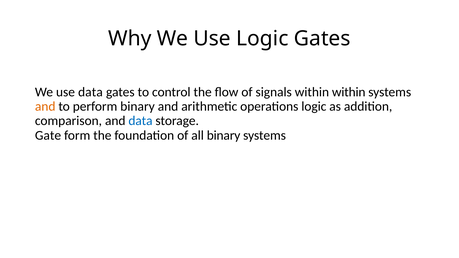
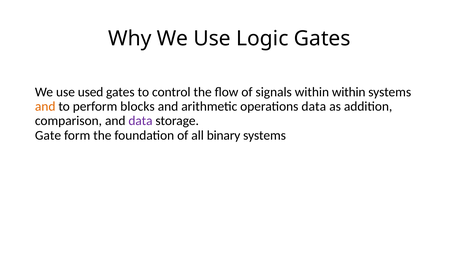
use data: data -> used (91, 92)
perform binary: binary -> blocks (138, 107)
operations logic: logic -> data (314, 107)
data colour: blue -> purple (140, 121)
